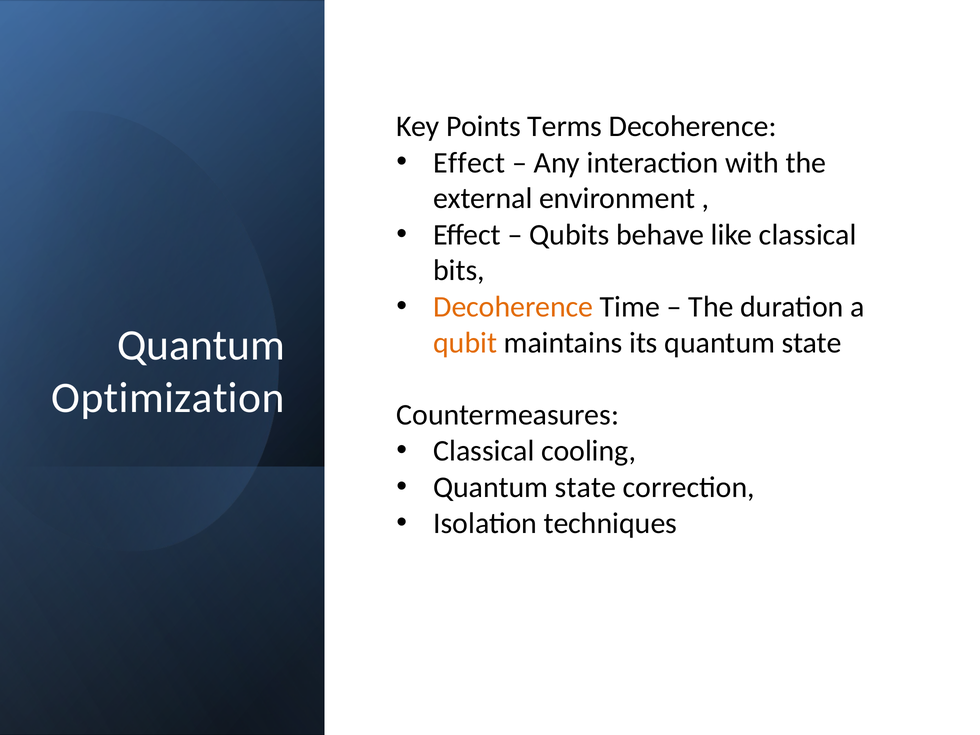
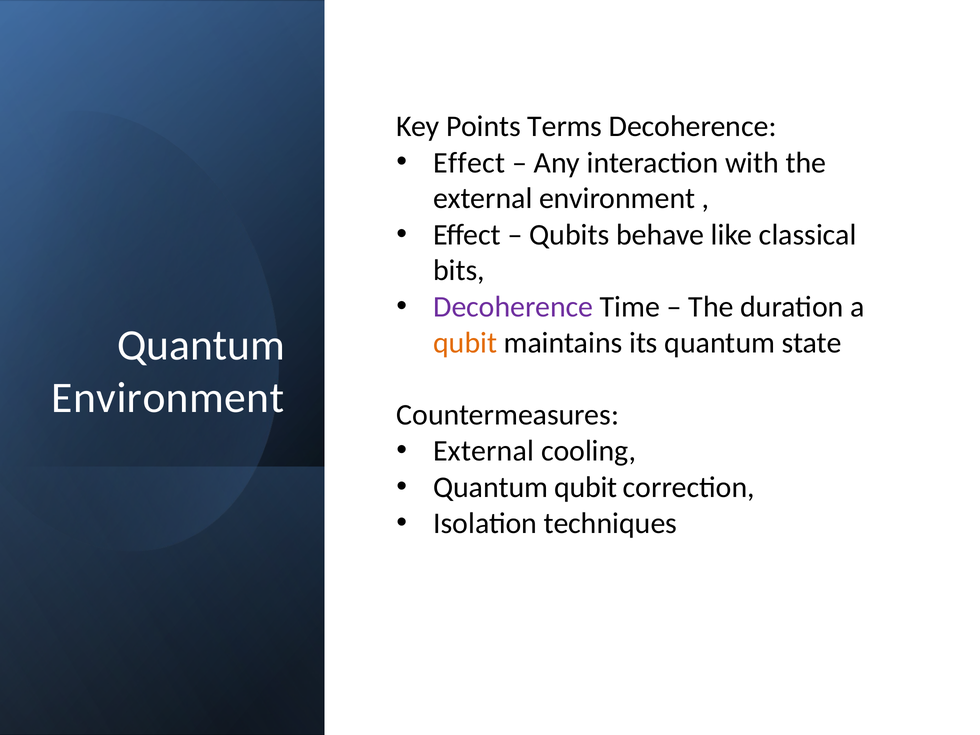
Decoherence colour: orange -> purple (513, 307)
Optimization: Optimization -> Environment (168, 398)
Classical: Classical -> External (484, 451)
state: state -> qubit (586, 487)
